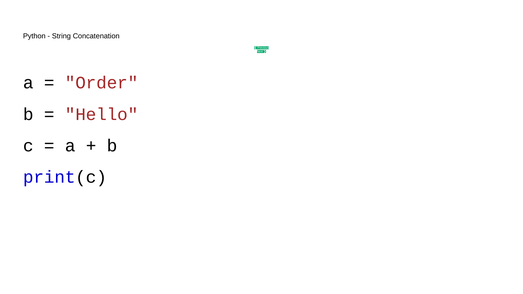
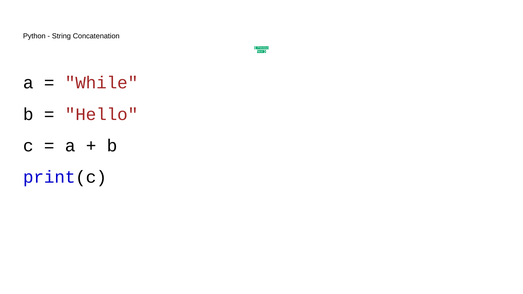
Order: Order -> While (102, 83)
